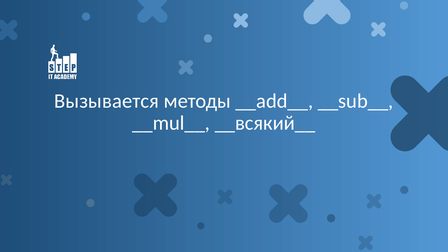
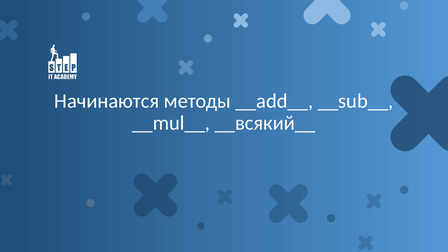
Вызывается: Вызывается -> Начинаются (107, 101)
